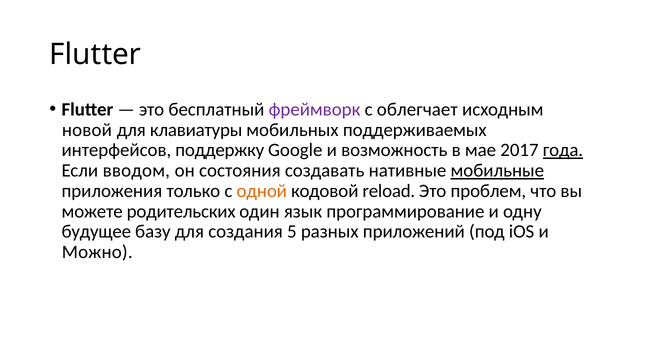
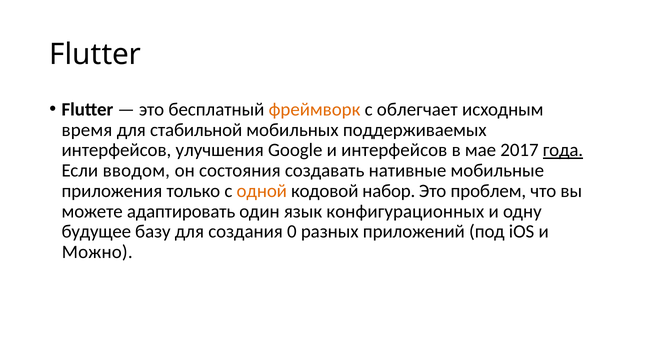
фреймворк colour: purple -> orange (315, 110)
новой: новой -> время (87, 130)
клавиатуры: клавиатуры -> стабильной (196, 130)
поддержку: поддержку -> улучшения (220, 150)
и возможность: возможность -> интерфейсов (394, 150)
мобильные underline: present -> none (497, 171)
reload: reload -> набор (389, 191)
родительских: родительских -> адаптировать (181, 212)
программирование: программирование -> конфигурационных (405, 212)
5: 5 -> 0 (292, 232)
